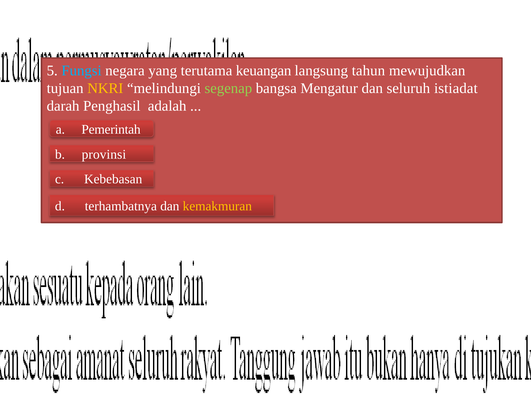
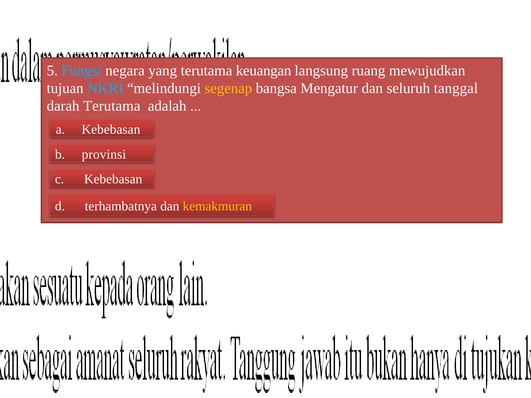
tahun: tahun -> ruang (369, 71)
NKRI colour: yellow -> light blue (105, 88)
segenap colour: light green -> yellow (228, 88)
istiadat: istiadat -> tanggal (456, 88)
darah Penghasil: Penghasil -> Terutama (112, 106)
a Pemerintah: Pemerintah -> Kebebasan (111, 129)
